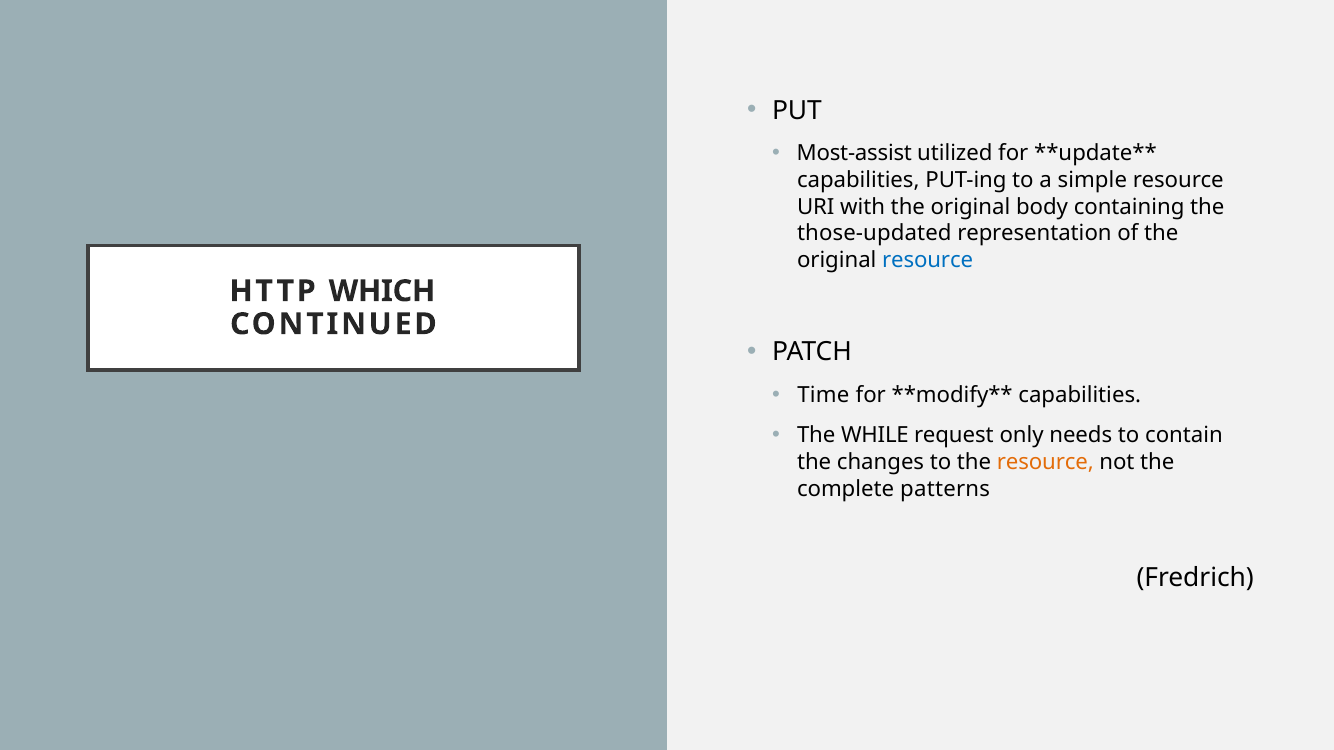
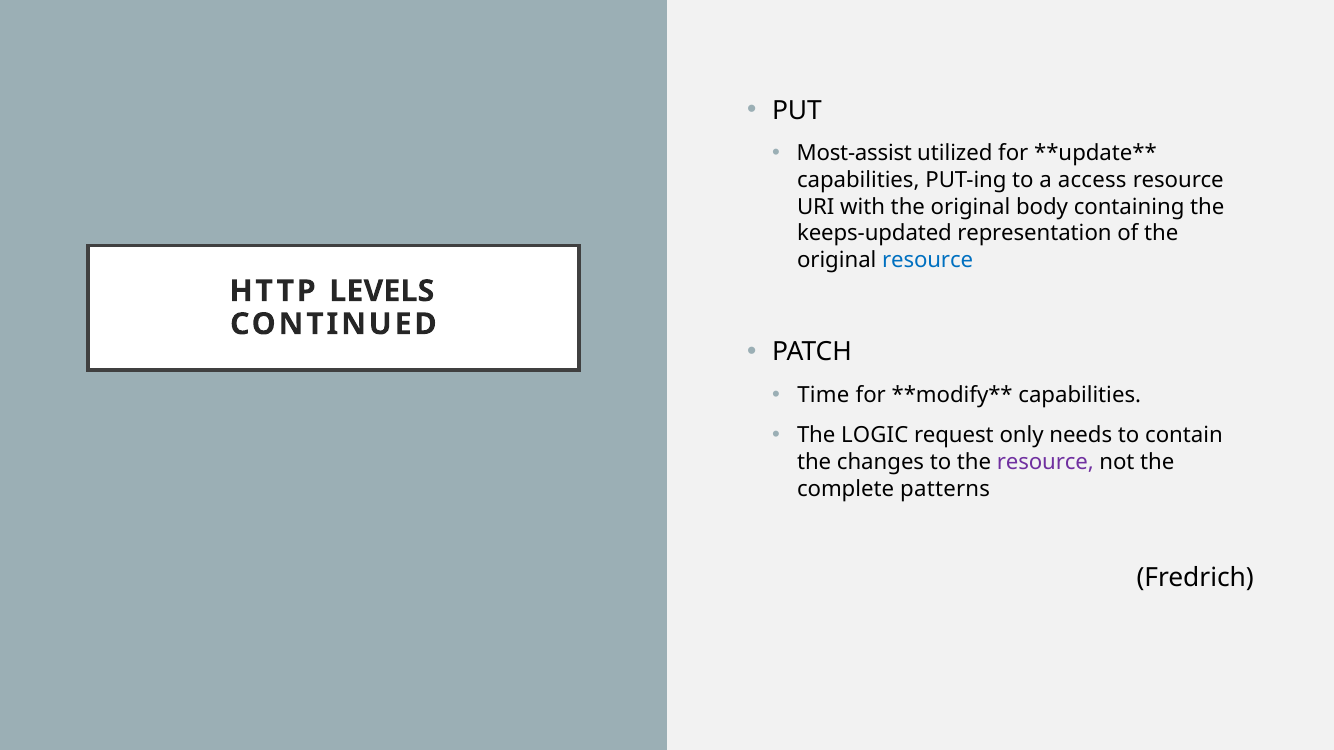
simple: simple -> access (1092, 180)
those-updated: those-updated -> keeps-updated (874, 233)
WHICH: WHICH -> LEVELS (382, 291)
WHILE: WHILE -> LOGIC (875, 436)
resource colour: orange -> purple (1045, 462)
